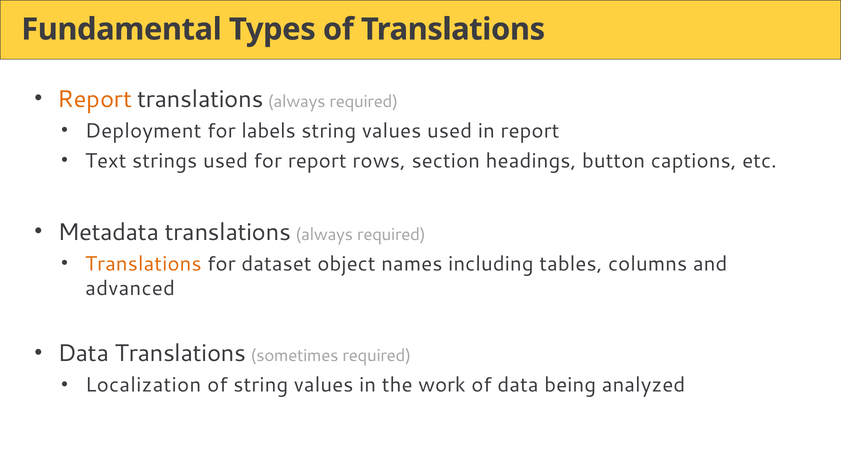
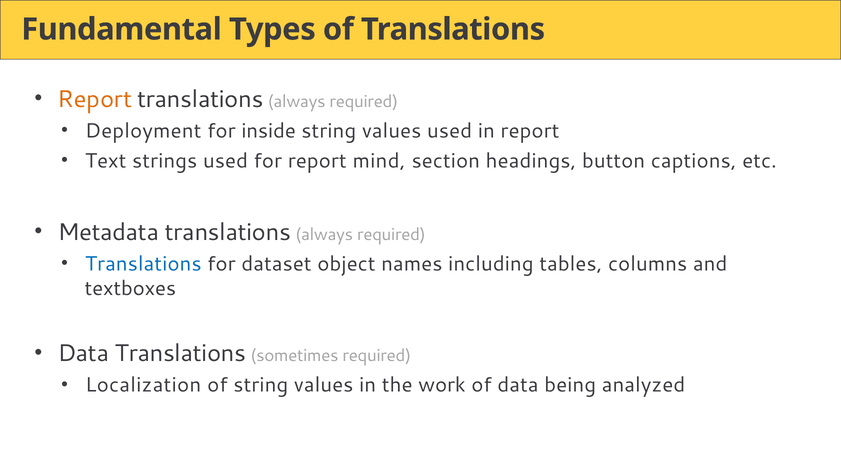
labels: labels -> inside (269, 131)
rows: rows -> mind (379, 161)
Translations colour: orange -> blue (143, 264)
advanced: advanced -> textboxes (130, 289)
